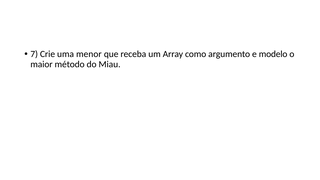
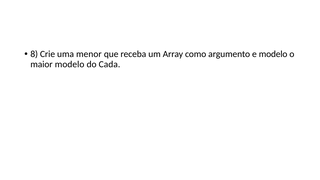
7: 7 -> 8 (34, 54)
maior método: método -> modelo (70, 64)
Miau: Miau -> Cada (110, 64)
